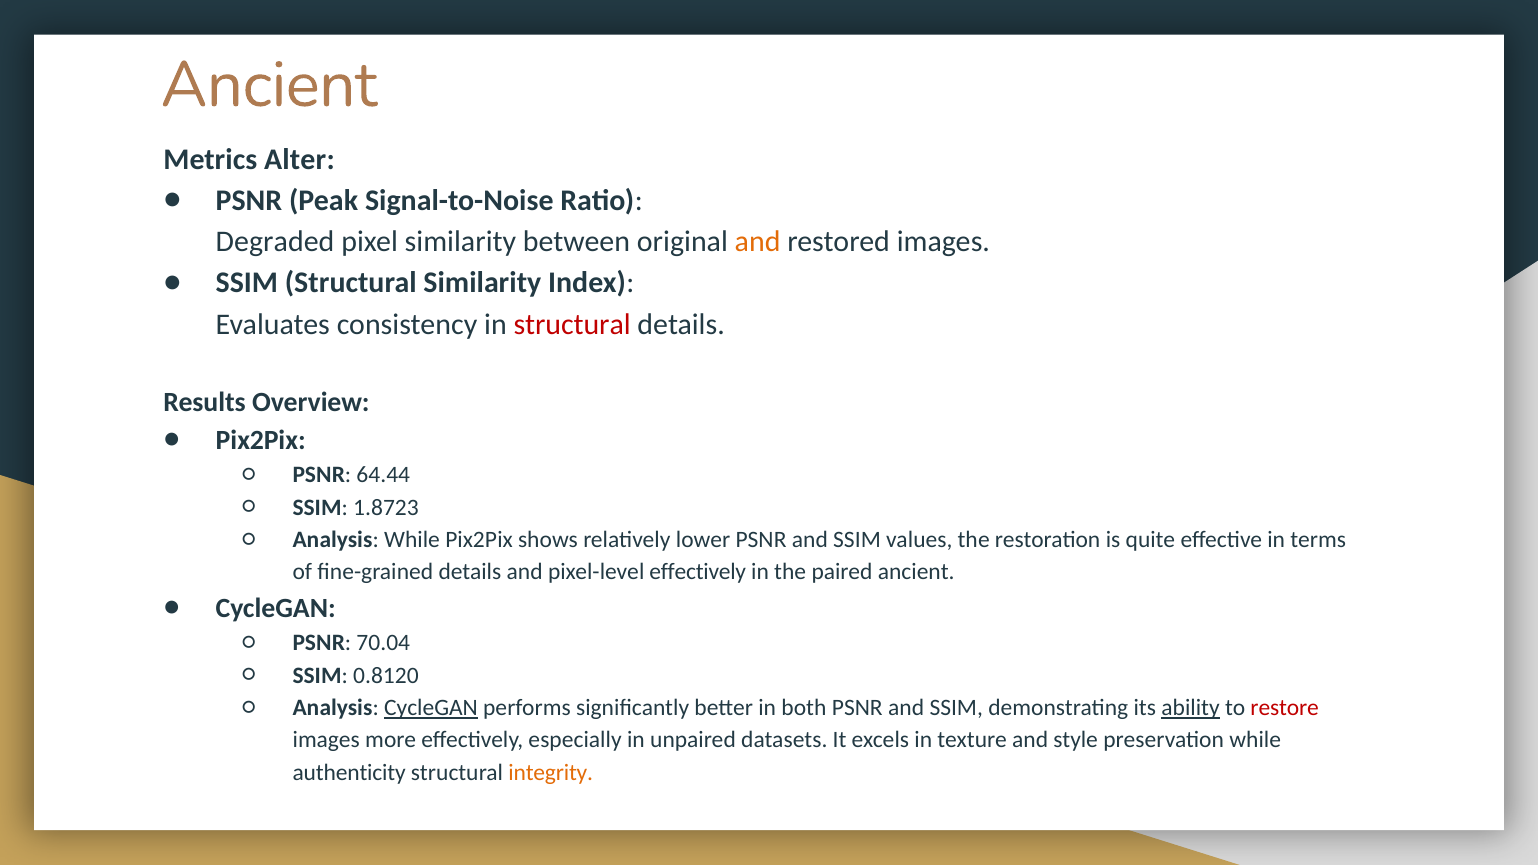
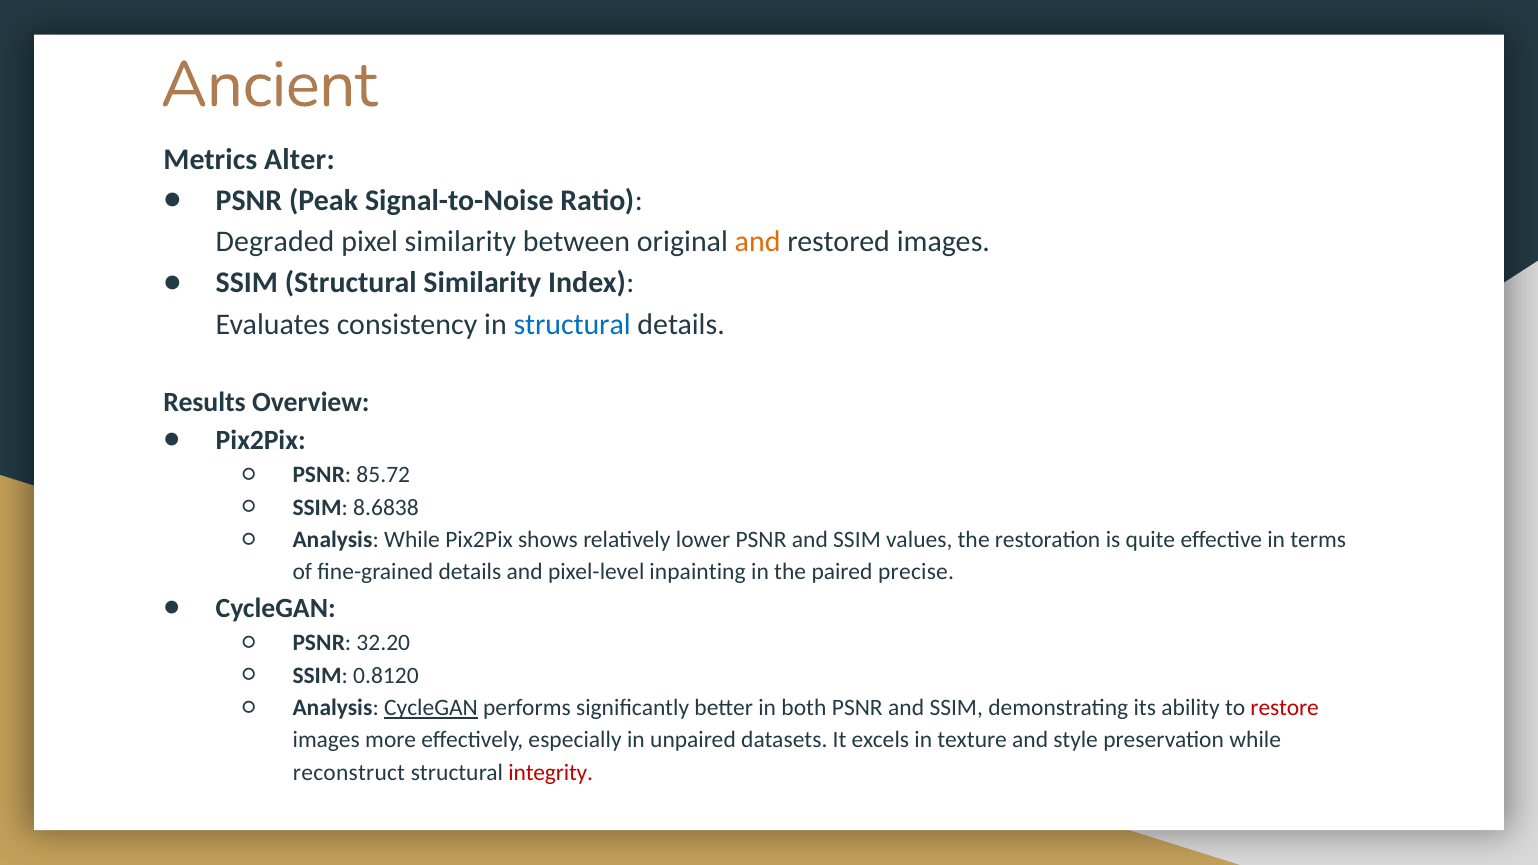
structural colour: red -> blue (572, 324)
64.44: 64.44 -> 85.72 (383, 475)
1.8723: 1.8723 -> 8.6838 (386, 508)
pixel-level effectively: effectively -> inpainting (698, 572)
paired ancient: ancient -> precise (916, 572)
70.04: 70.04 -> 32.20 (383, 643)
ability underline: present -> none (1191, 708)
authenticity: authenticity -> reconstruct (349, 773)
integrity colour: orange -> red (551, 773)
